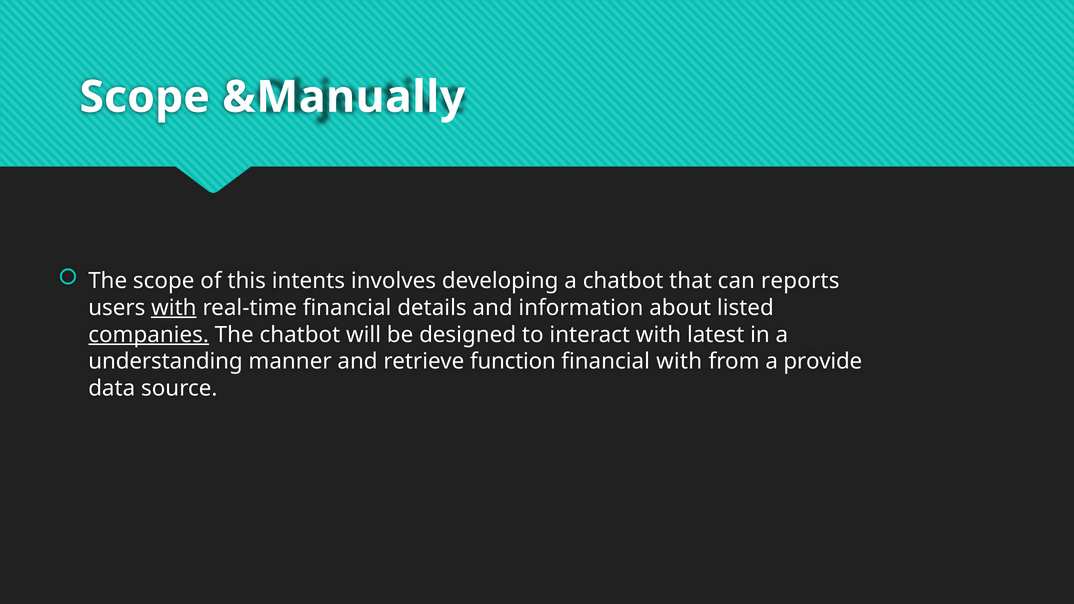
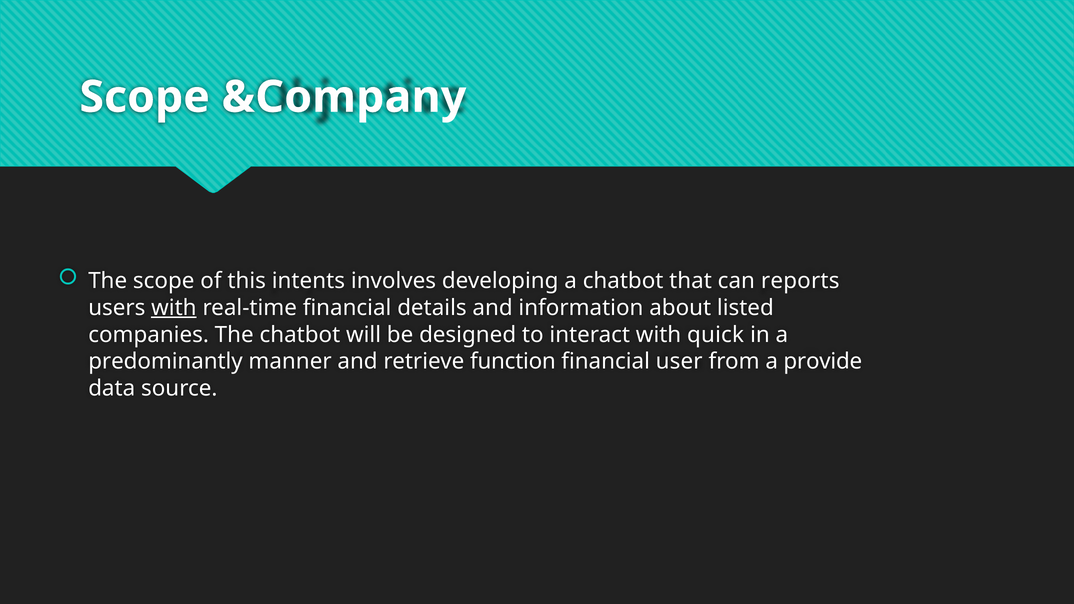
&Manually: &Manually -> &Company (344, 97)
companies underline: present -> none (149, 335)
latest: latest -> quick (716, 335)
understanding: understanding -> predominantly (165, 362)
financial with: with -> user (679, 362)
